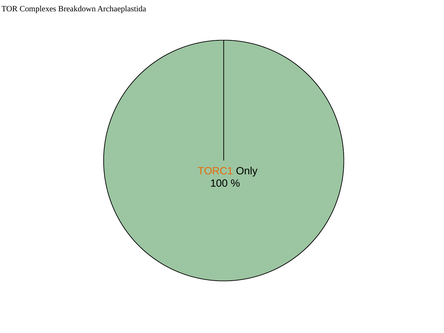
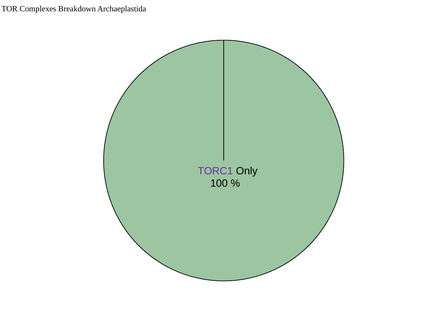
TORC1 colour: orange -> purple (215, 171)
